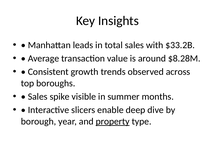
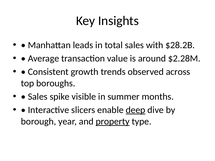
$33.2B: $33.2B -> $28.2B (180, 45)
$8.28M: $8.28M -> $2.28M (184, 58)
deep underline: none -> present (136, 110)
